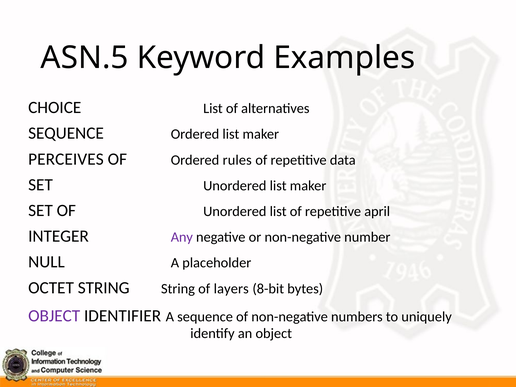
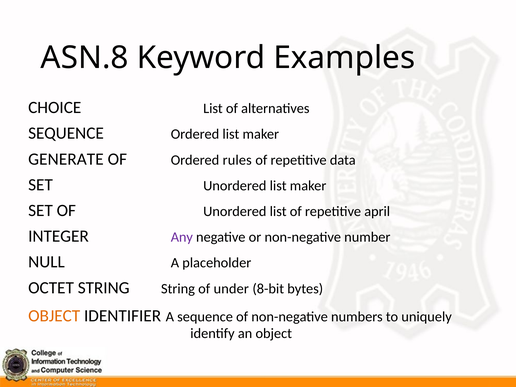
ASN.5: ASN.5 -> ASN.8 (85, 58)
PERCEIVES: PERCEIVES -> GENERATE (66, 159)
layers: layers -> under (231, 289)
OBJECT colour: purple -> orange (54, 316)
